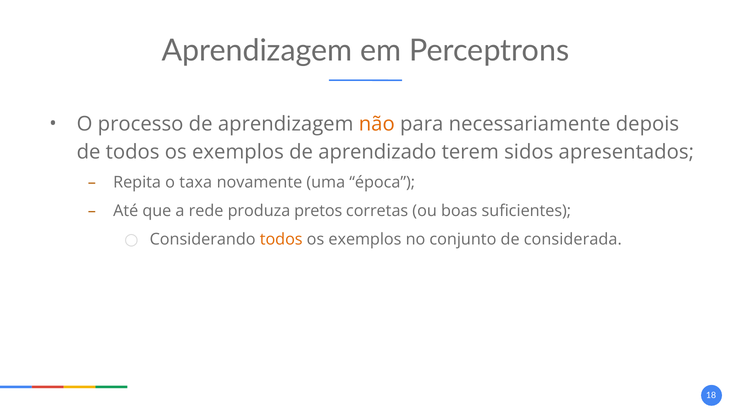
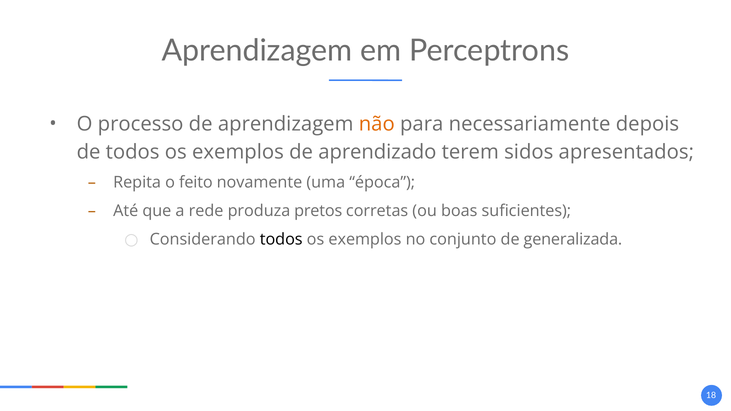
taxa: taxa -> feito (196, 183)
todos colour: orange -> black (281, 240)
considerada: considerada -> generalizada (573, 240)
